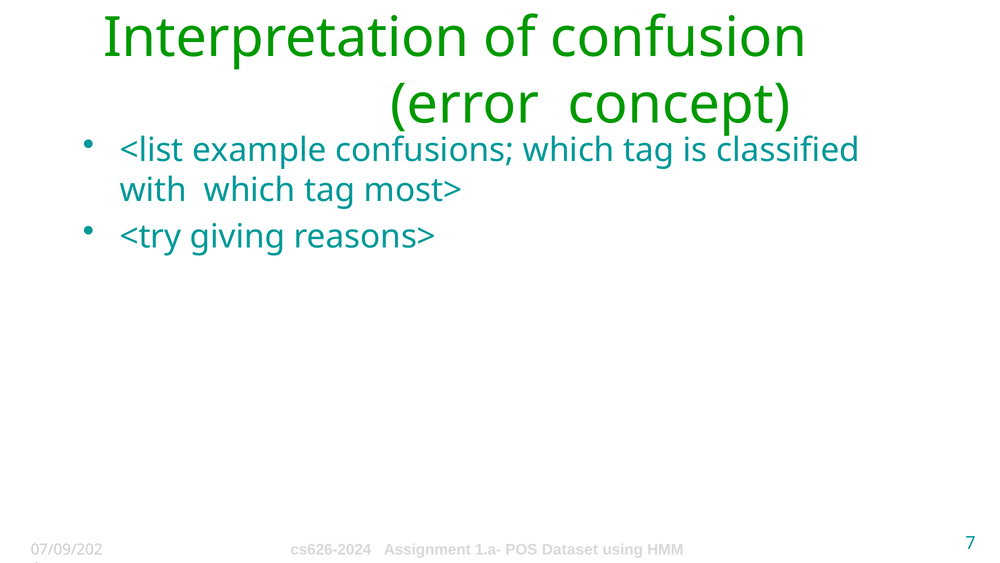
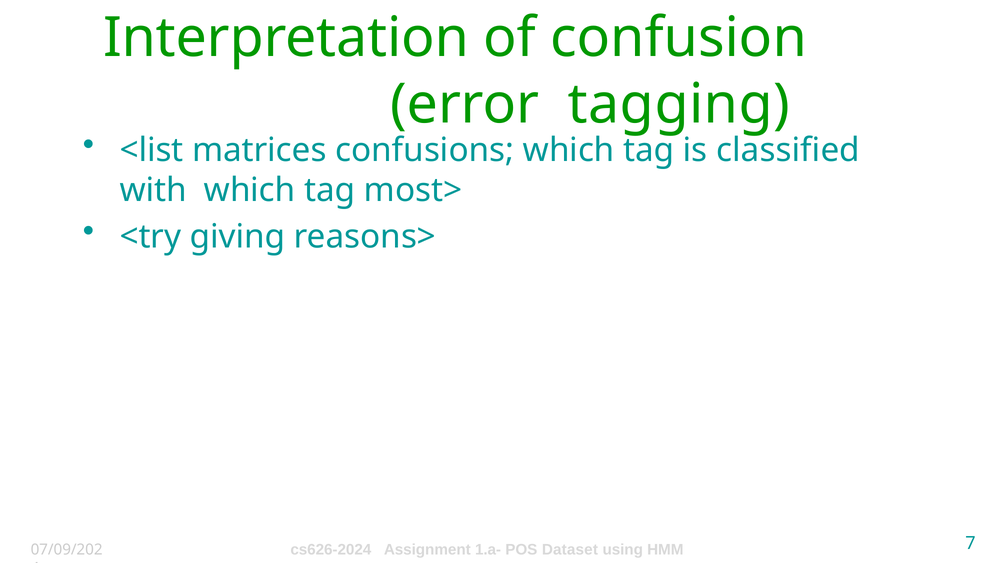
concept: concept -> tagging (679, 104)
example: example -> matrices (259, 150)
